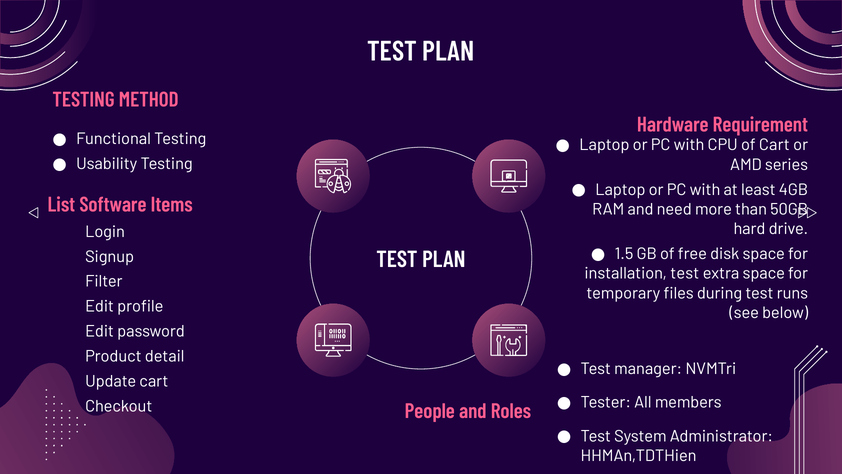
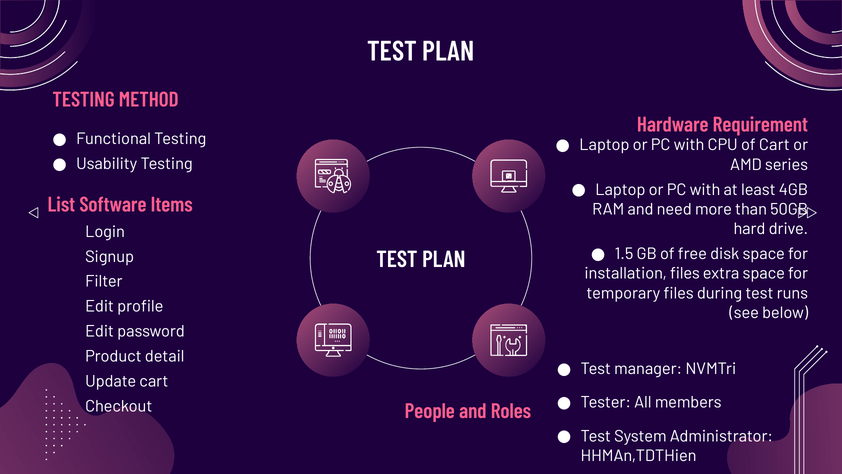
installation test: test -> files (685, 273)
